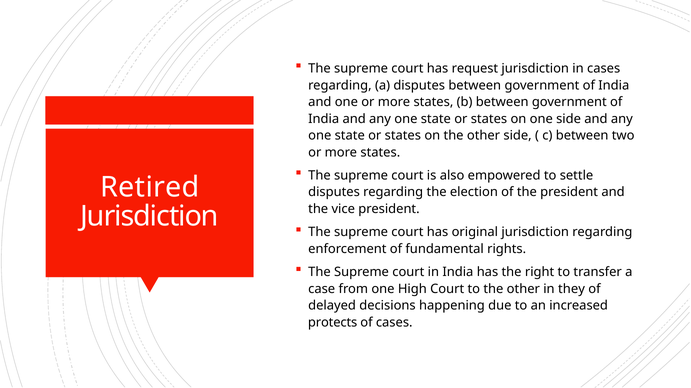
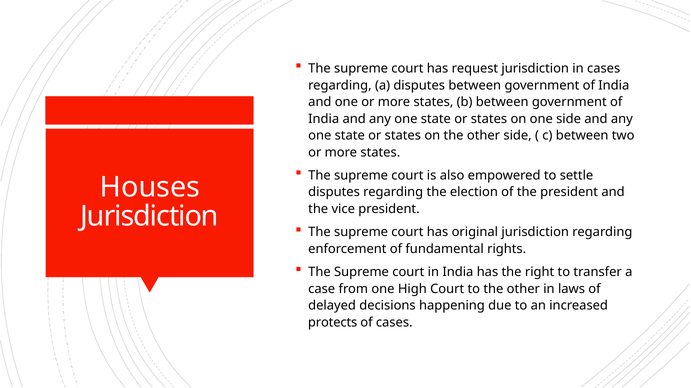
Retired: Retired -> Houses (150, 187)
they: they -> laws (572, 289)
